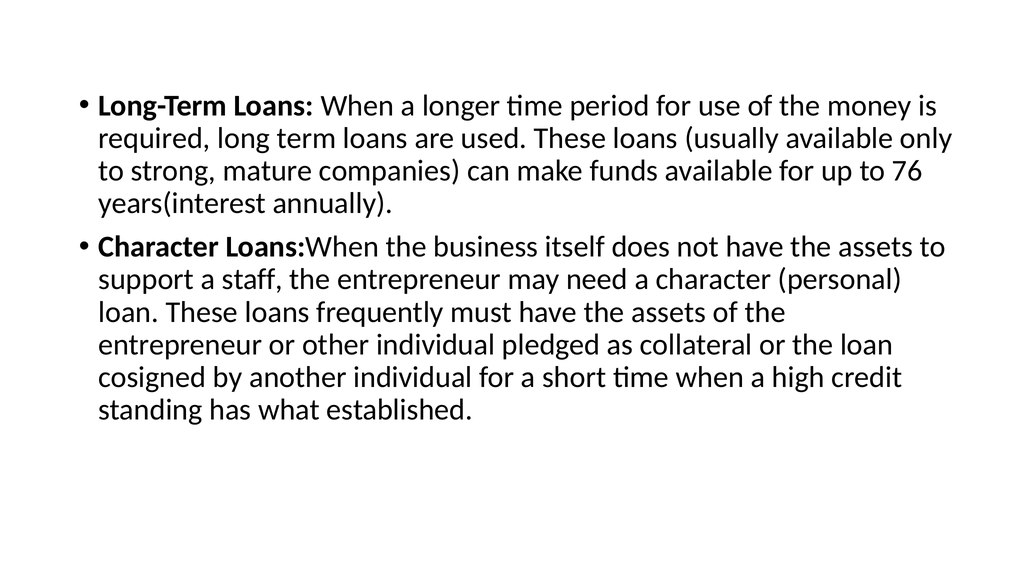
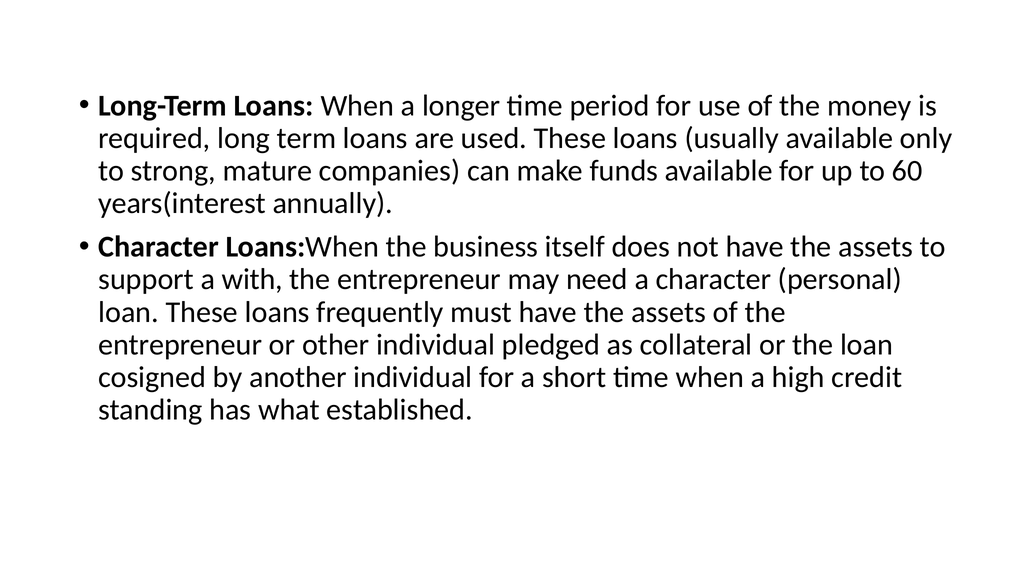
76: 76 -> 60 (907, 171)
staff: staff -> with (252, 280)
